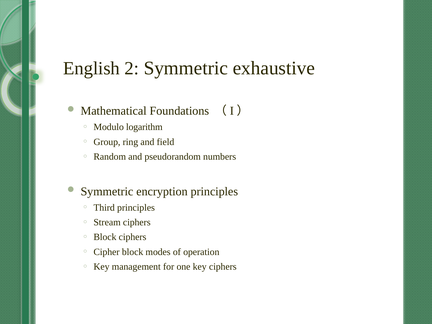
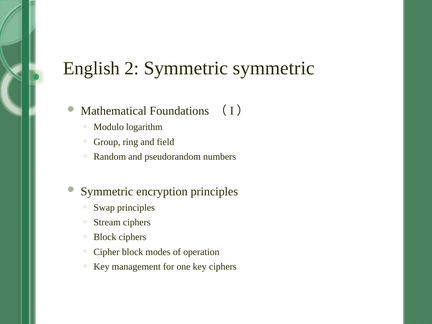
Symmetric exhaustive: exhaustive -> symmetric (274, 68)
Third: Third -> Swap (104, 208)
